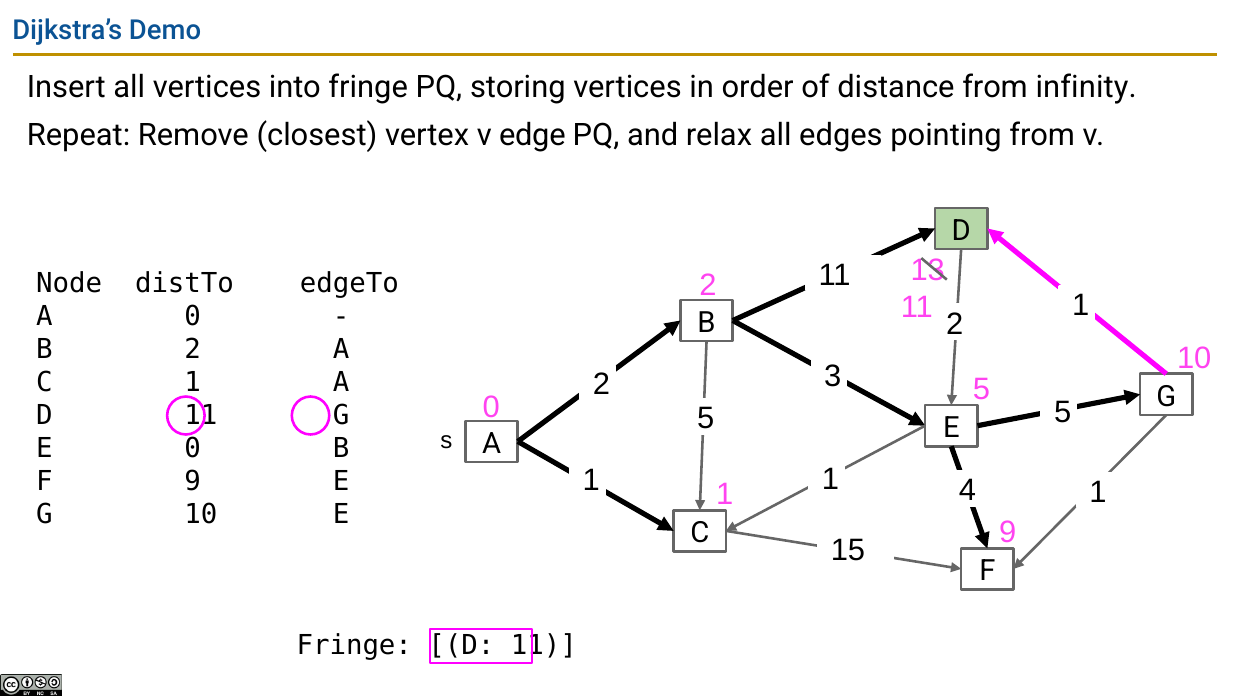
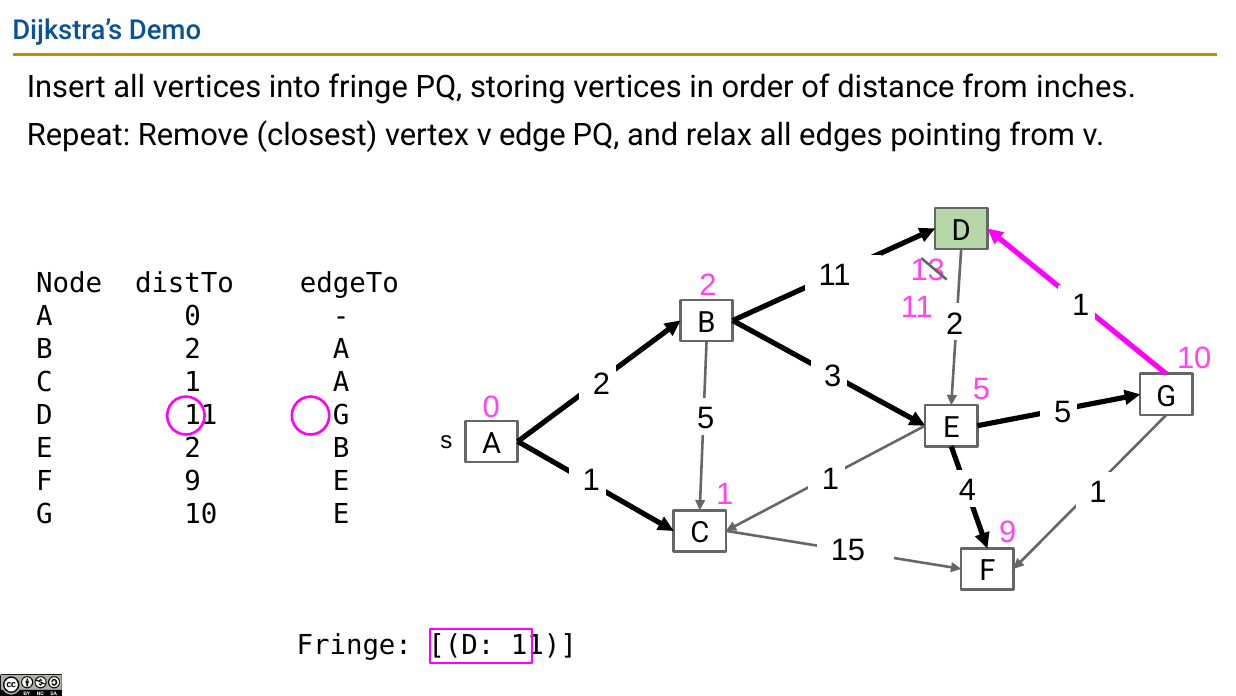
infinity: infinity -> inches (1086, 87)
E 0: 0 -> 2 (193, 448)
